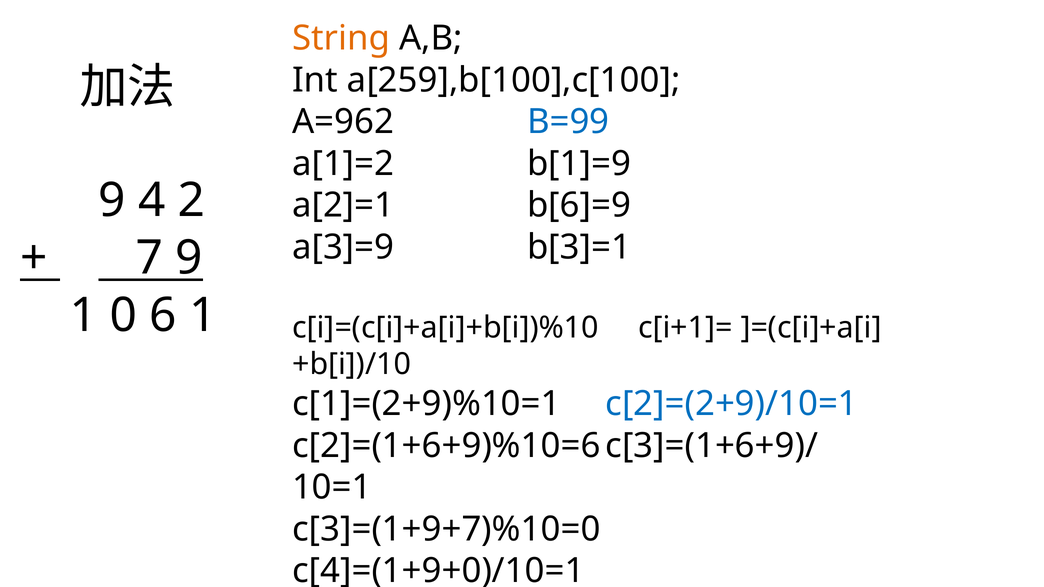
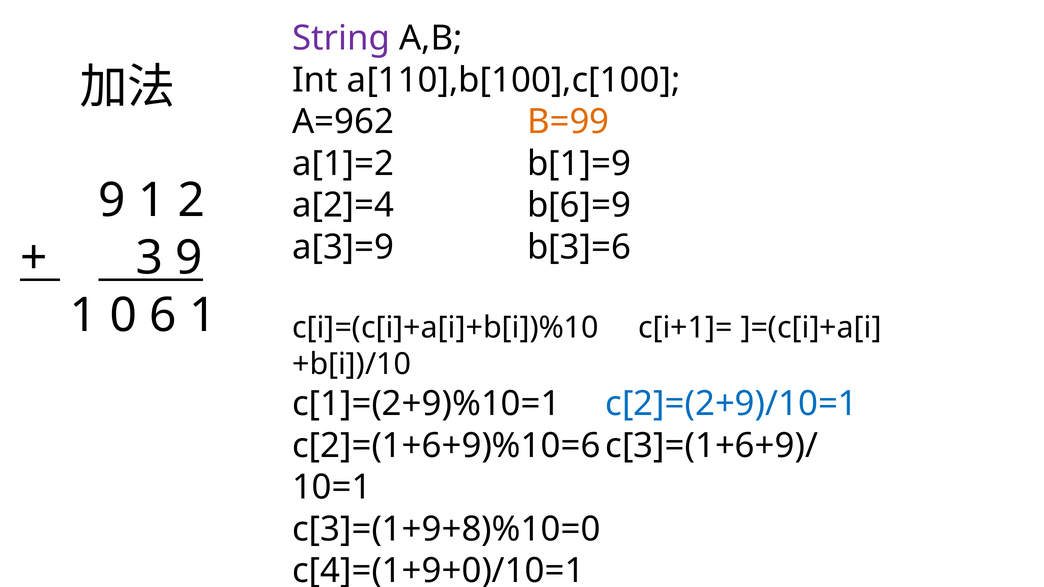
String colour: orange -> purple (341, 38)
a[259],b[100],c[100: a[259],b[100],c[100 -> a[110],b[100],c[100 (514, 80)
B=99 colour: blue -> orange (568, 122)
4: 4 -> 1 (152, 201)
a[2]=1: a[2]=1 -> a[2]=4 (343, 206)
b[3]=1: b[3]=1 -> b[3]=6 (579, 247)
7: 7 -> 3 (149, 258)
c[3]=(1+9+7)%10=0: c[3]=(1+9+7)%10=0 -> c[3]=(1+9+8)%10=0 (446, 529)
